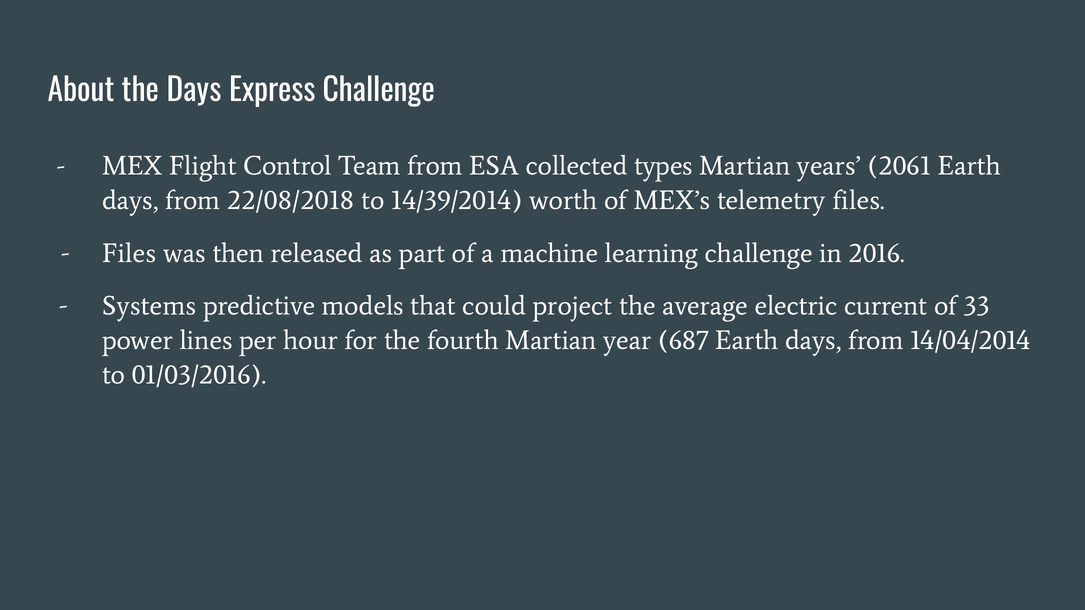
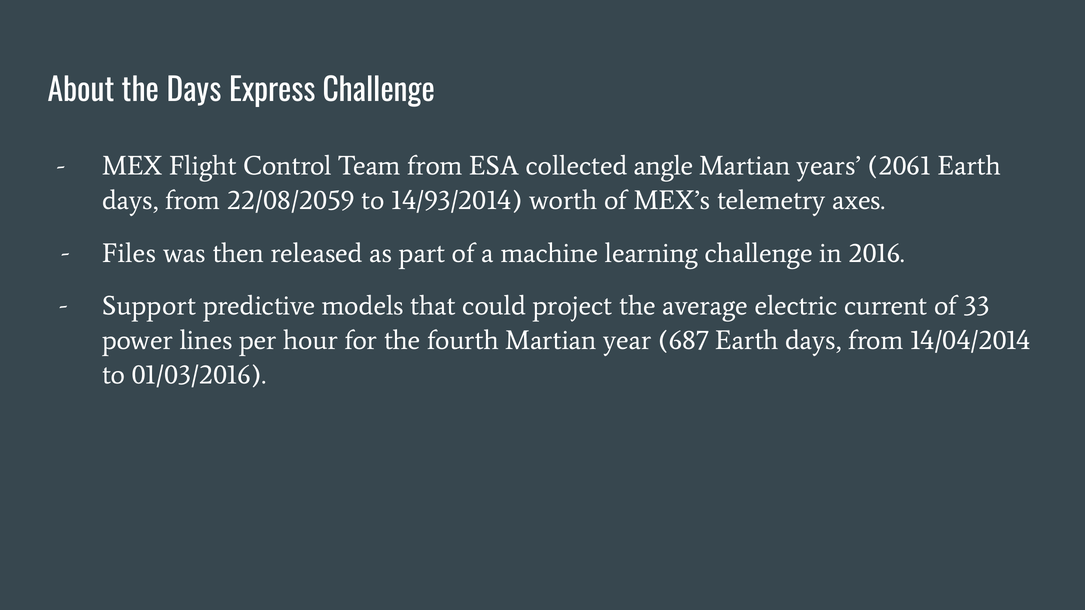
types: types -> angle (663, 166)
22/08/2018: 22/08/2018 -> 22/08/2059 (291, 201)
14/39/2014: 14/39/2014 -> 14/93/2014 (457, 201)
telemetry files: files -> axes (859, 201)
Systems: Systems -> Support (149, 306)
